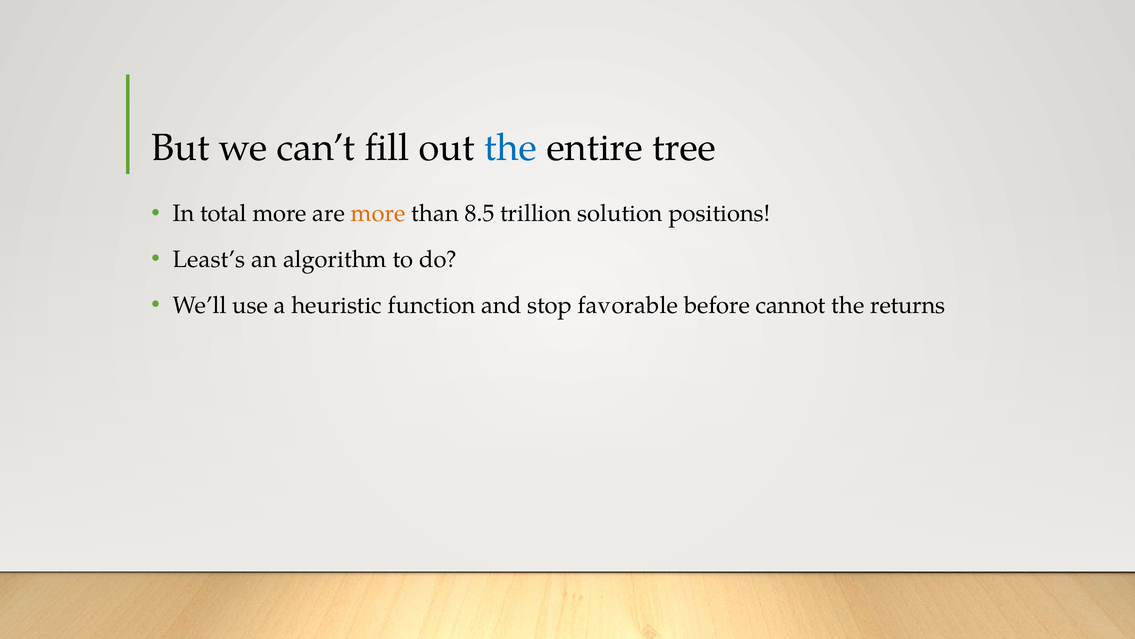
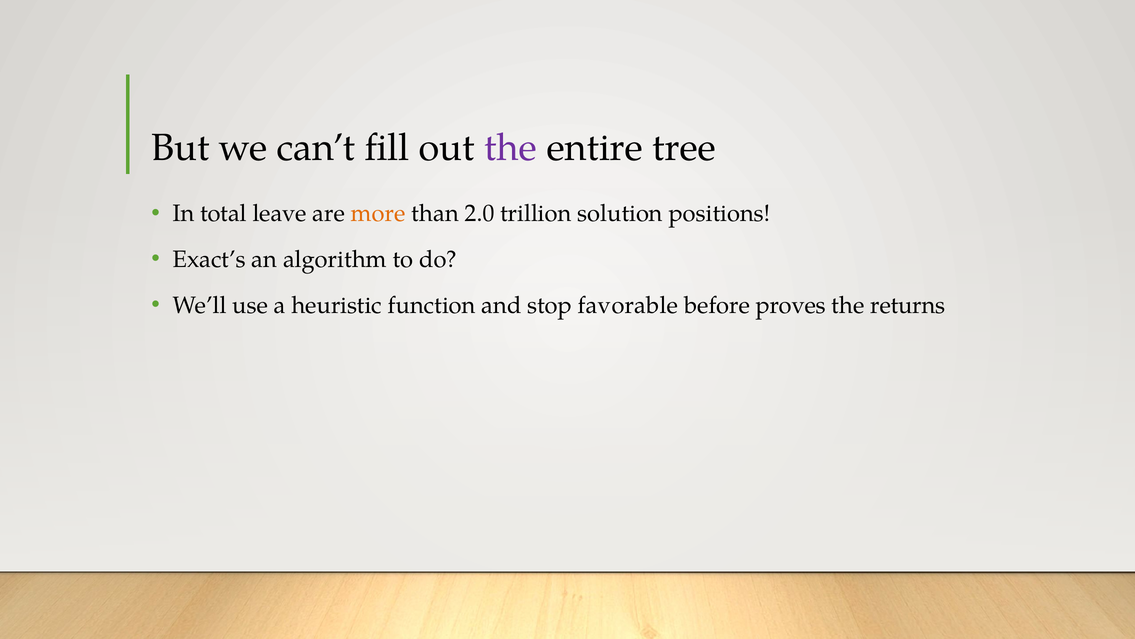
the colour: blue -> purple (511, 148)
total more: more -> leave (280, 213)
8.5: 8.5 -> 2.0 (480, 213)
Least’s: Least’s -> Exact’s (209, 259)
cannot: cannot -> proves (791, 305)
